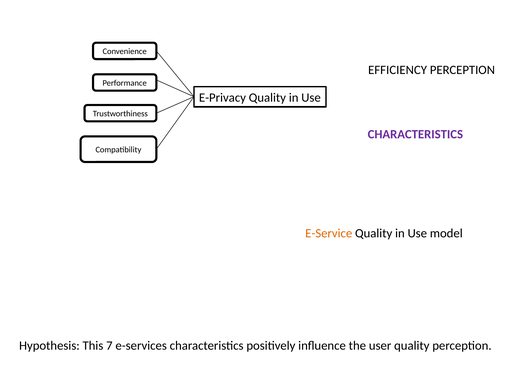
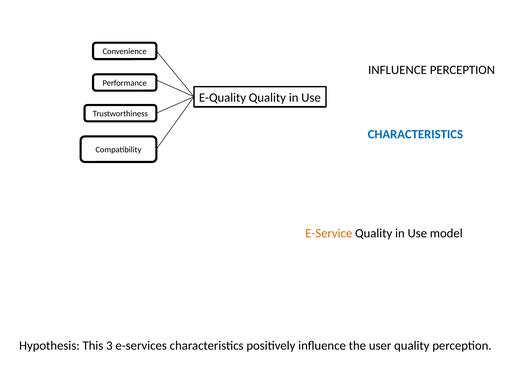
EFFICIENCY: EFFICIENCY -> INFLUENCE (398, 70)
E-Privacy: E-Privacy -> E-Quality (222, 98)
CHARACTERISTICS colour: purple -> blue (415, 135)
7: 7 -> 3 (109, 346)
